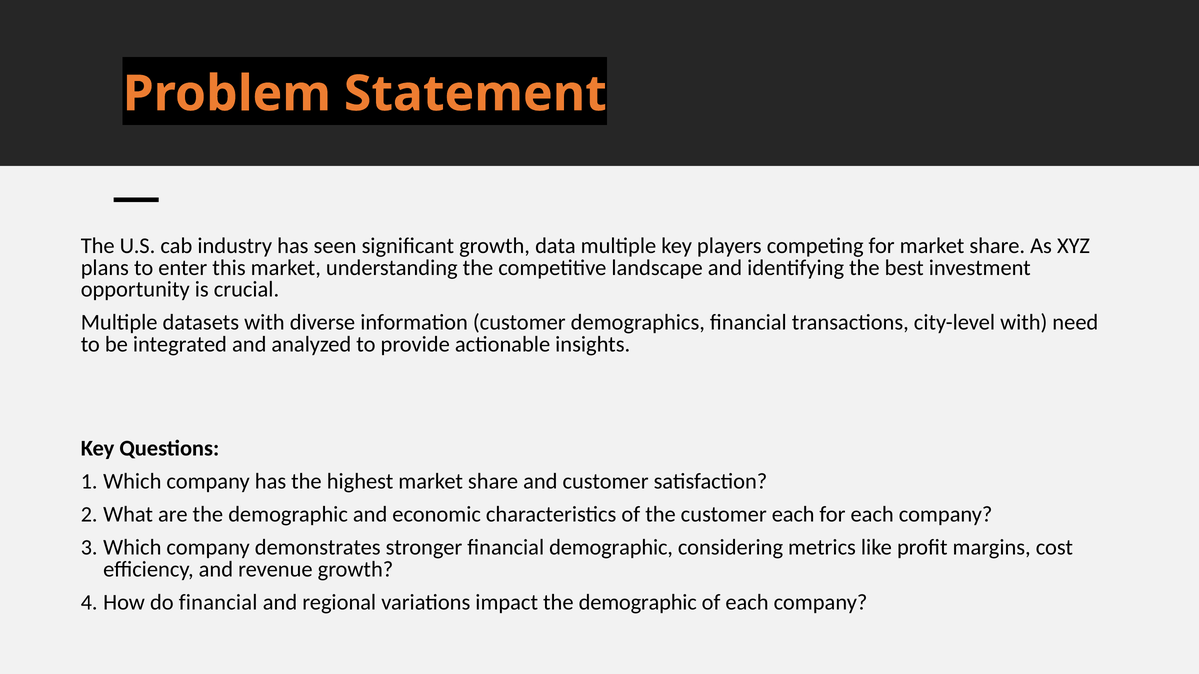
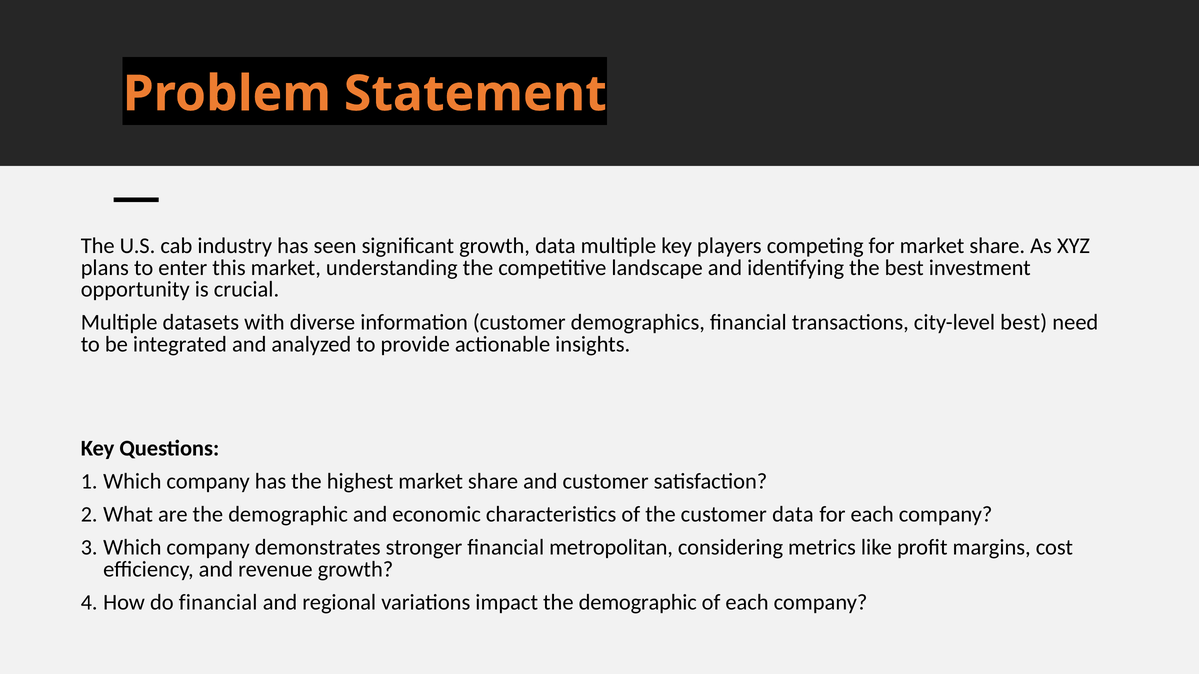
city-level with: with -> best (1024, 323)
customer each: each -> data (793, 515)
financial demographic: demographic -> metropolitan (611, 548)
